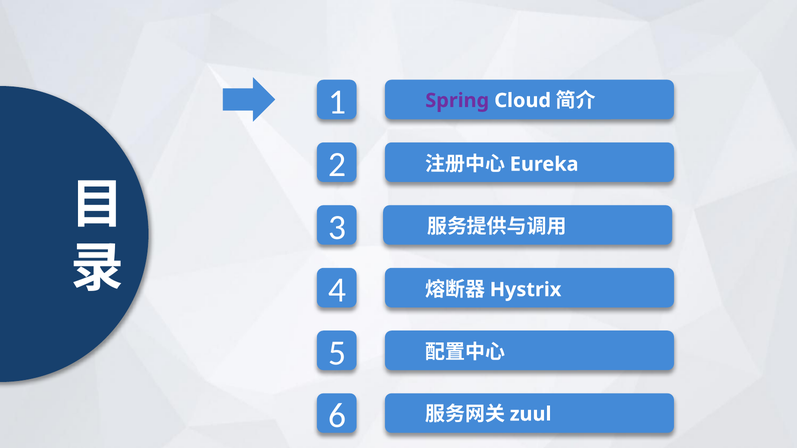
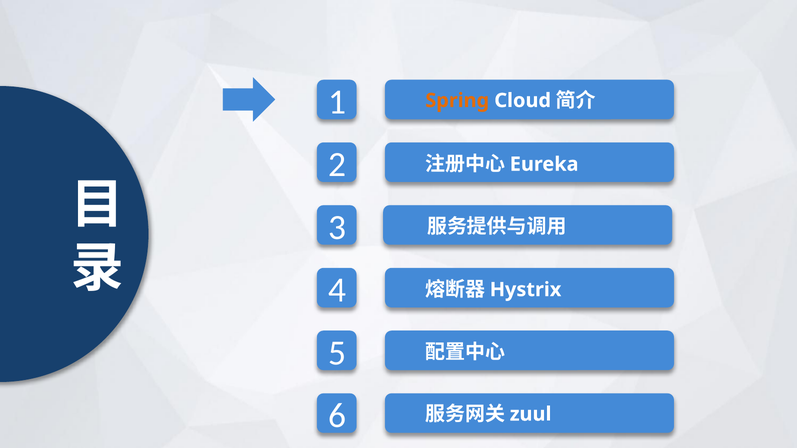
Spring colour: purple -> orange (457, 101)
